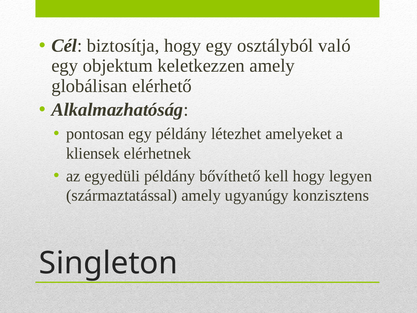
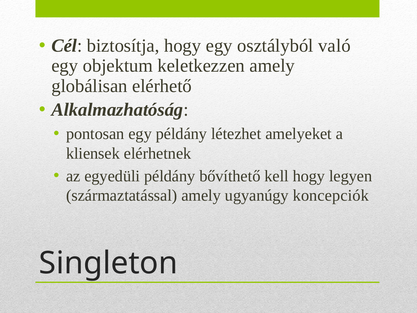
konzisztens: konzisztens -> koncepciók (331, 195)
